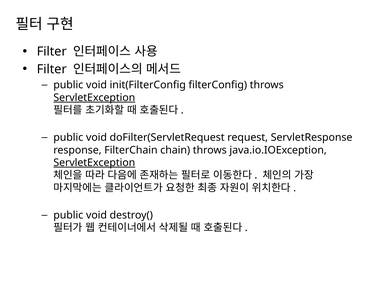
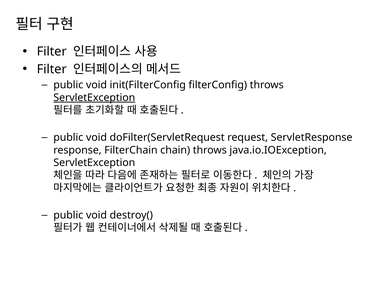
ServletException underline: present -> none (94, 163)
